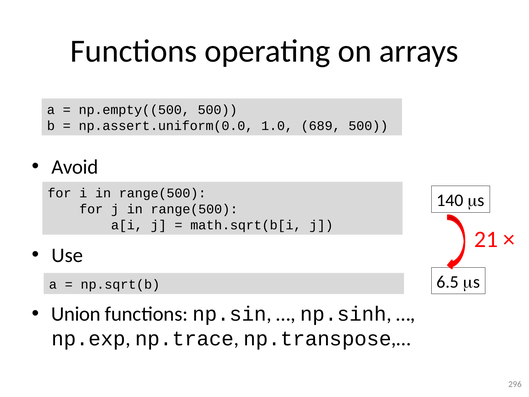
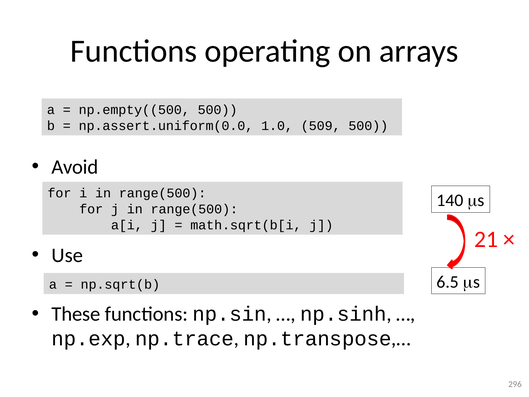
689: 689 -> 509 (321, 126)
Union: Union -> These (76, 314)
